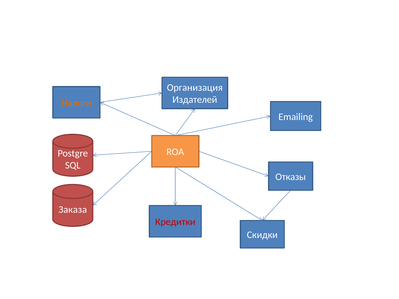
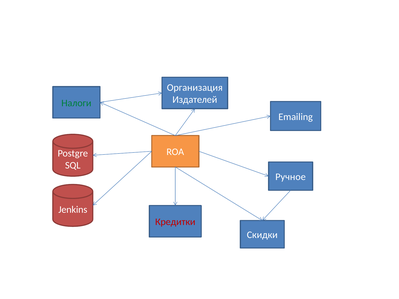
Налоги colour: orange -> green (76, 103)
Отказы: Отказы -> Ручное (291, 177)
Заказа: Заказа -> Jenkins (73, 210)
